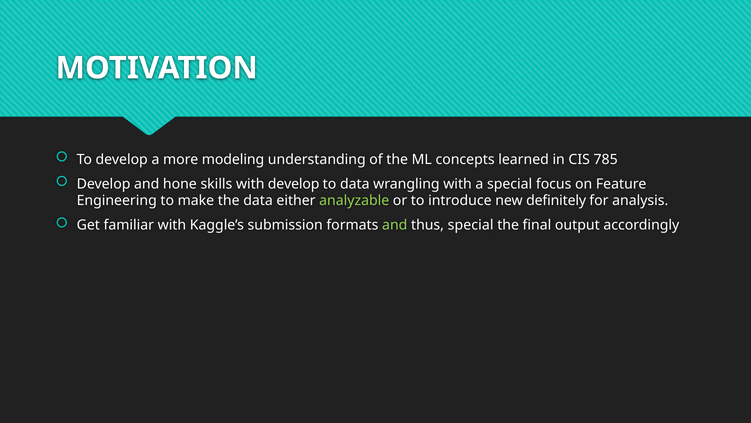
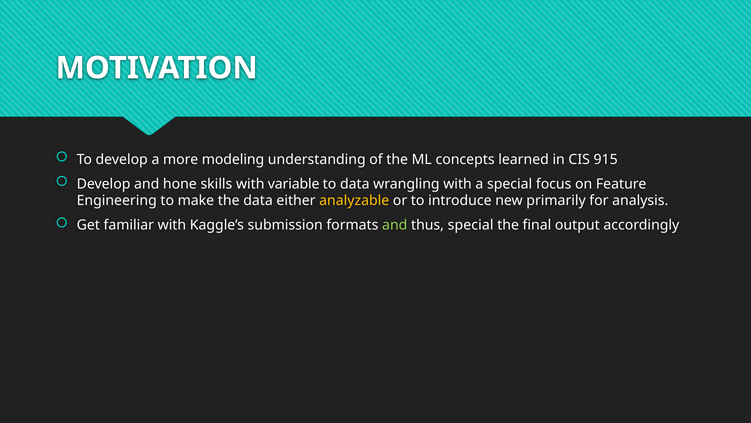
785: 785 -> 915 (606, 159)
with develop: develop -> variable (294, 184)
analyzable colour: light green -> yellow (354, 201)
definitely: definitely -> primarily (556, 201)
